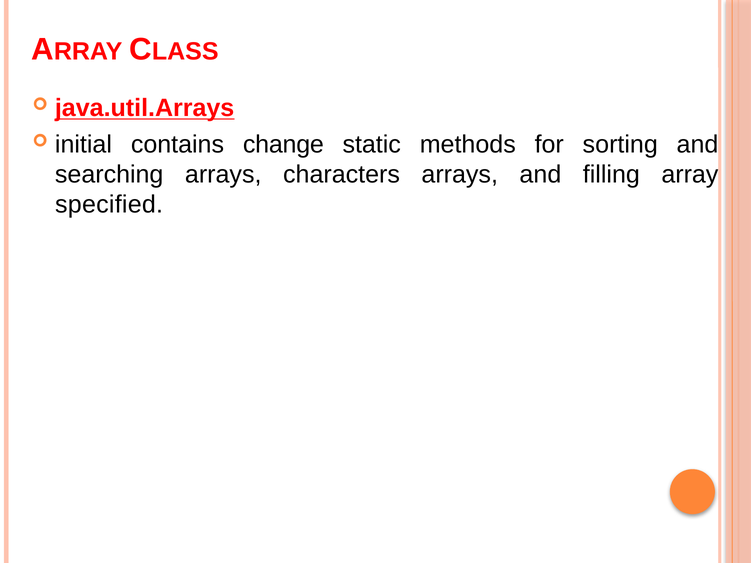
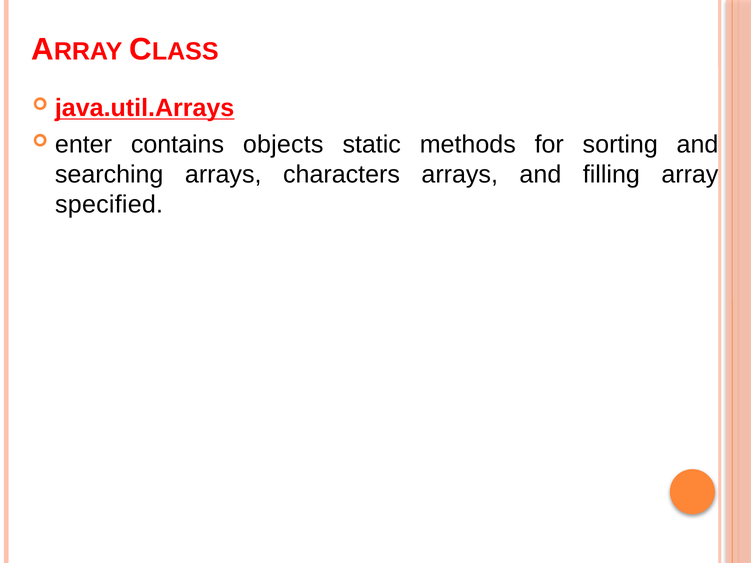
initial: initial -> enter (83, 144)
change: change -> objects (283, 144)
